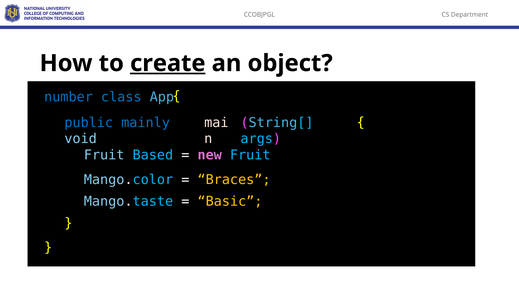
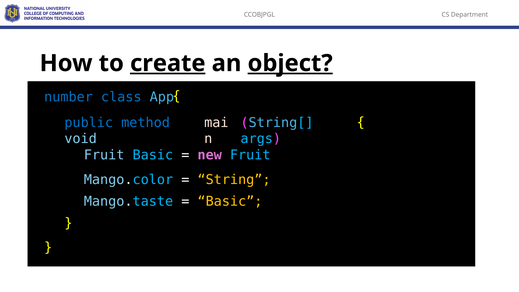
object underline: none -> present (290, 63)
mainly: mainly -> method (146, 123)
Fruit Based: Based -> Basic (153, 155)
Braces: Braces -> String (234, 180)
